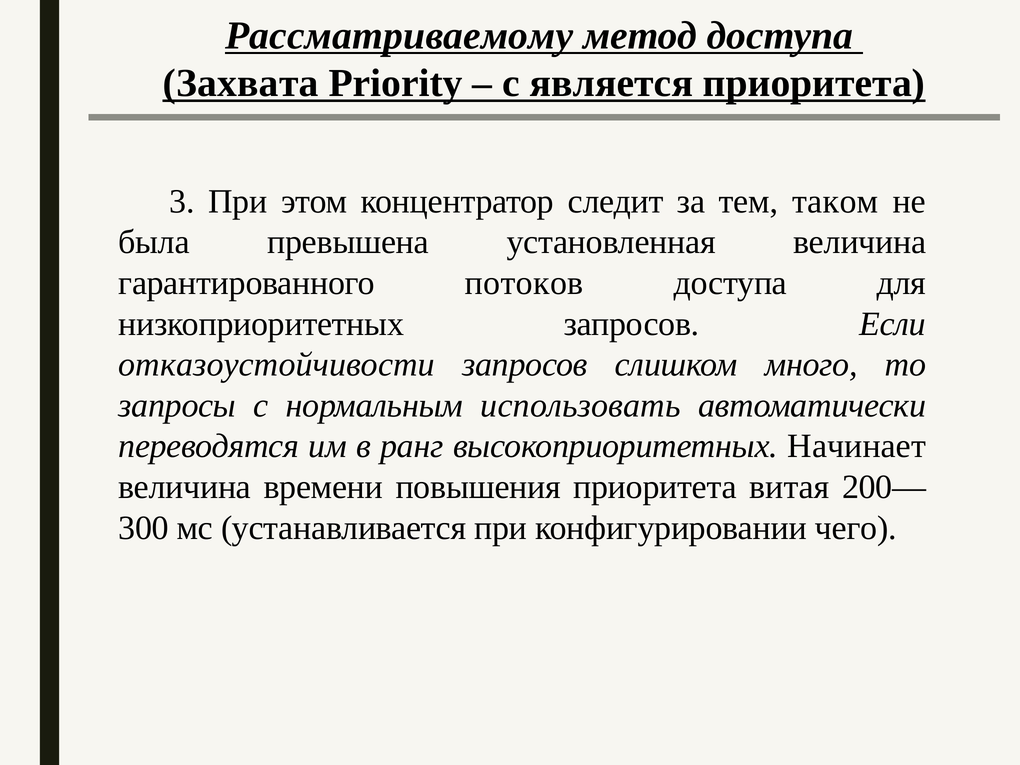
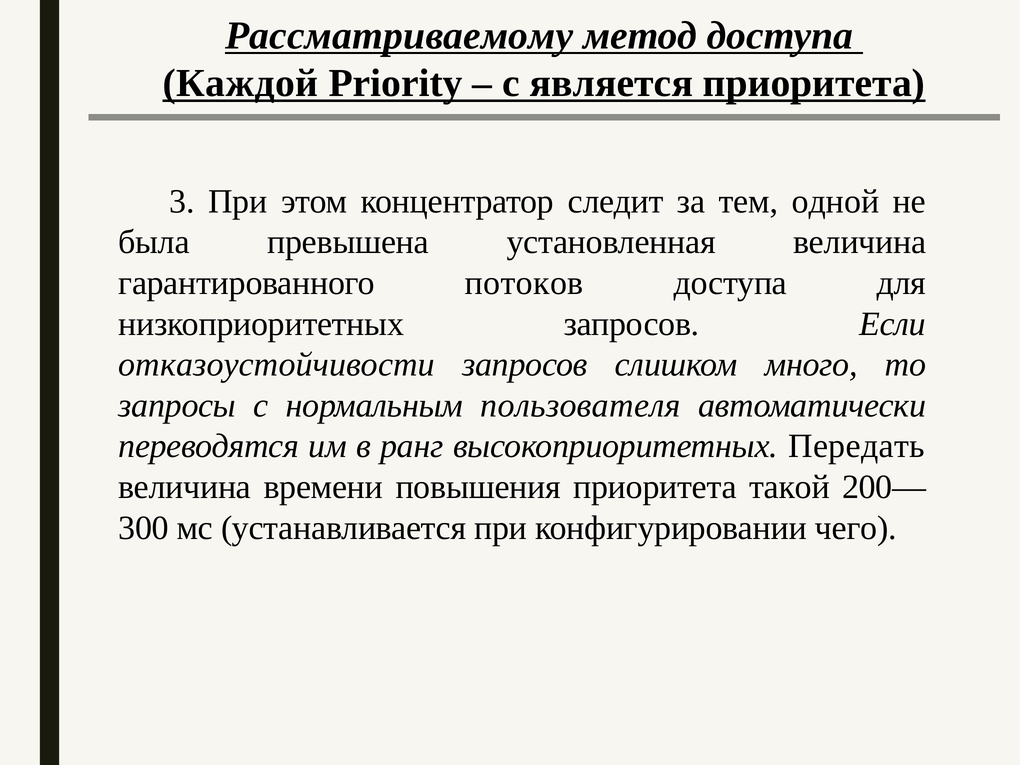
Захвата: Захвата -> Каждой (241, 83)
таком: таком -> одной (836, 201)
использовать: использовать -> пользователя (580, 405)
Начинает: Начинает -> Передать (857, 446)
витая: витая -> такой (790, 487)
